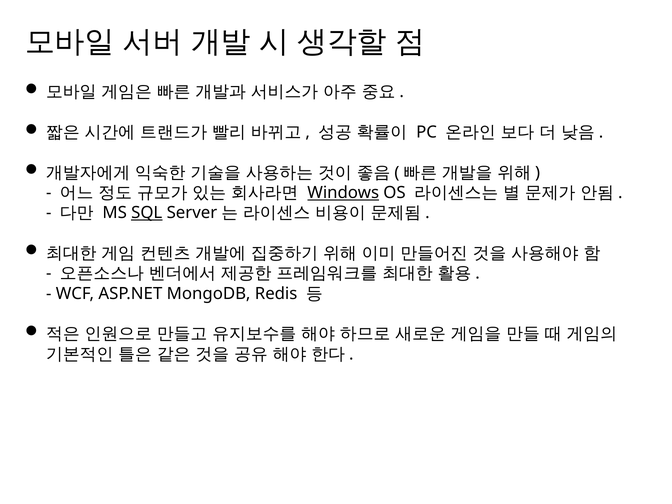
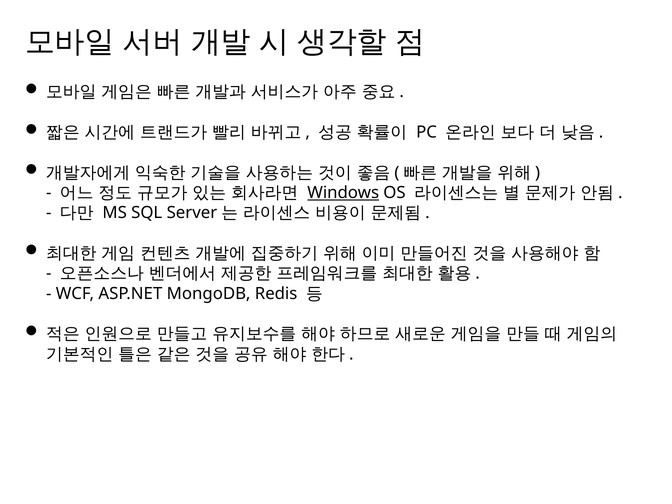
SQL underline: present -> none (147, 213)
